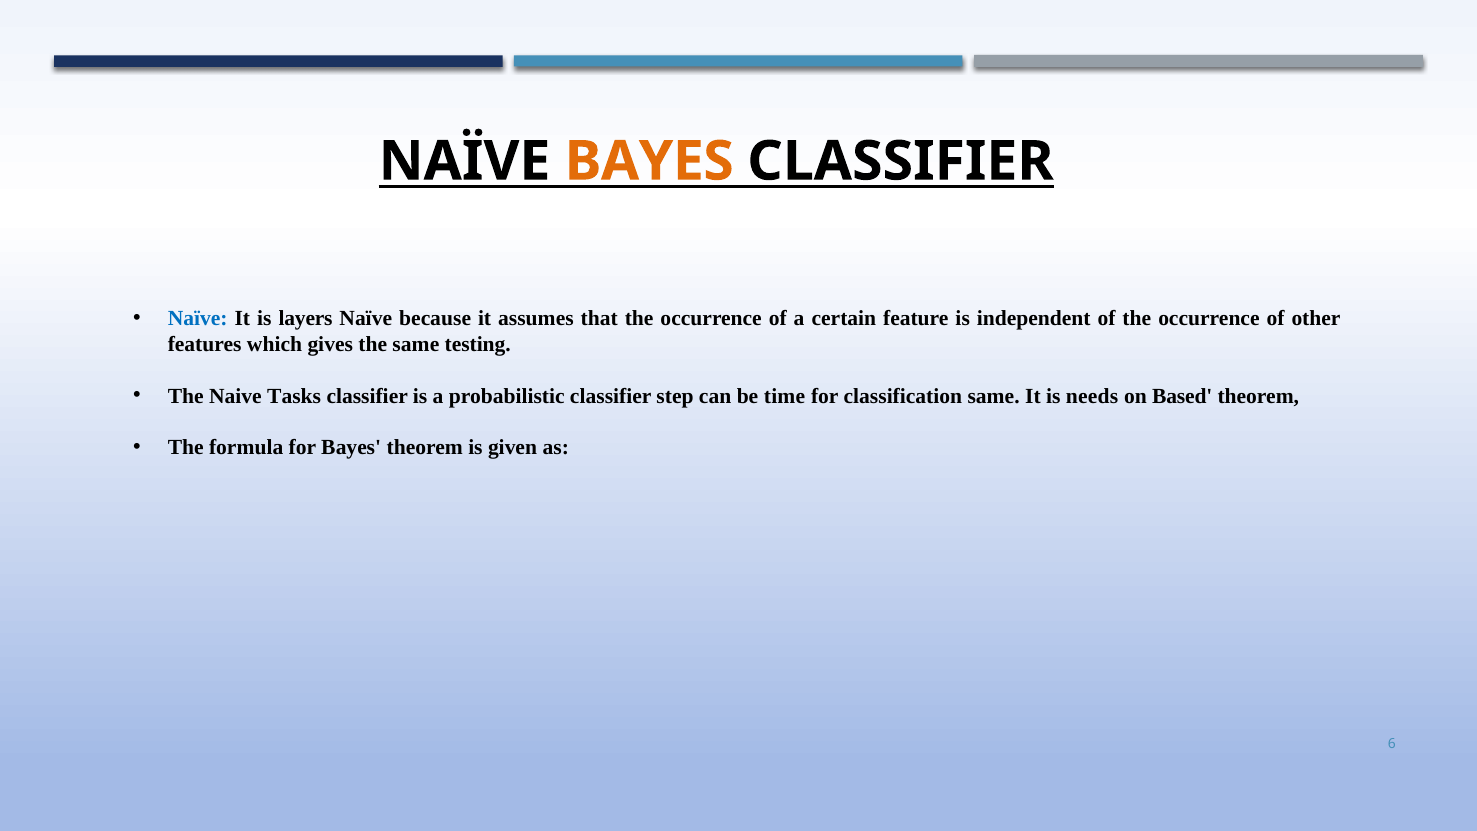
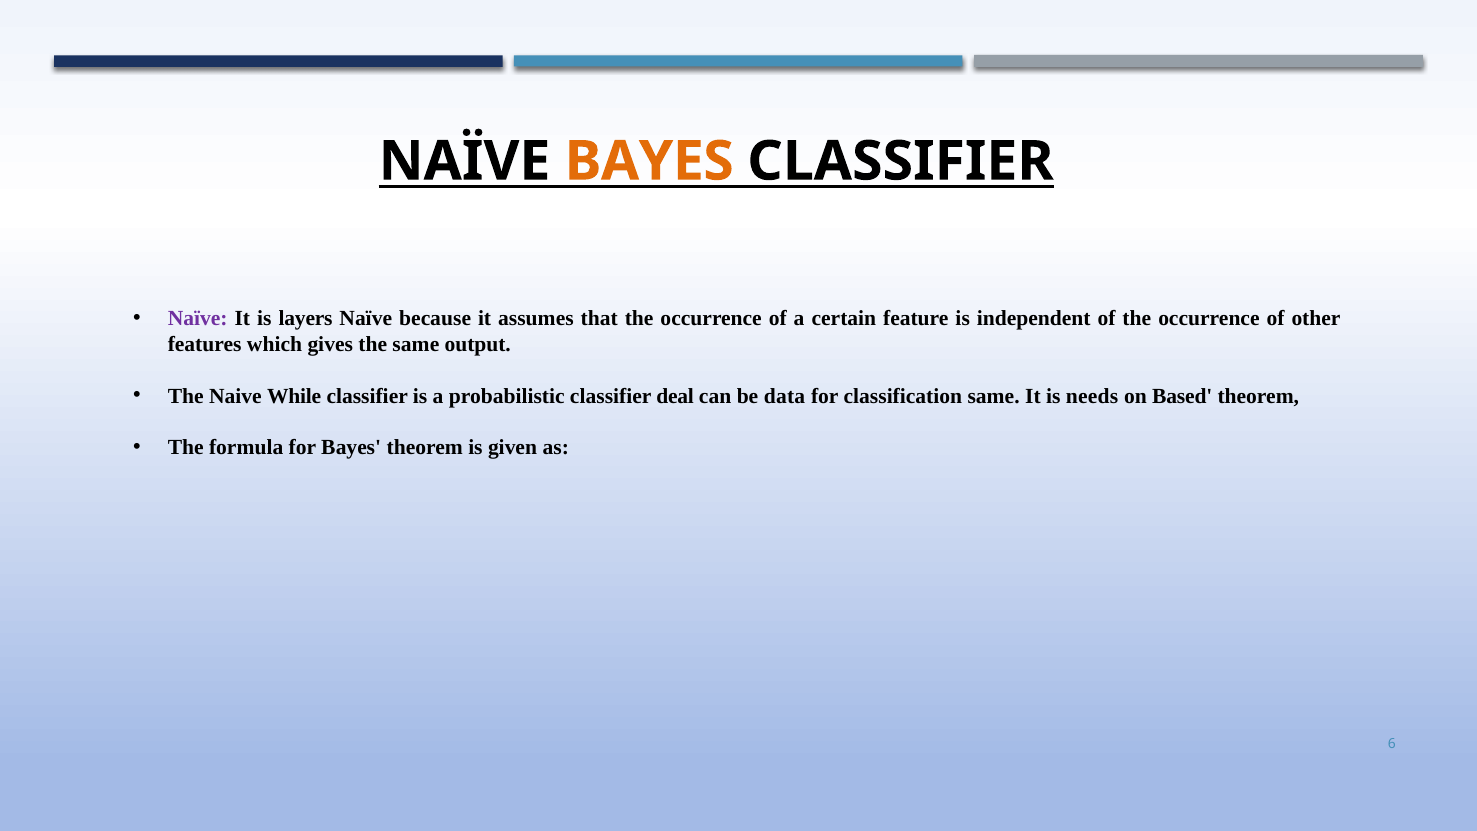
Naïve colour: blue -> purple (198, 318)
testing: testing -> output (478, 344)
Tasks: Tasks -> While (294, 396)
step: step -> deal (675, 396)
time: time -> data (785, 396)
